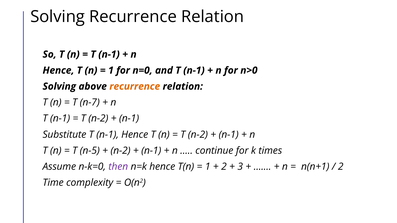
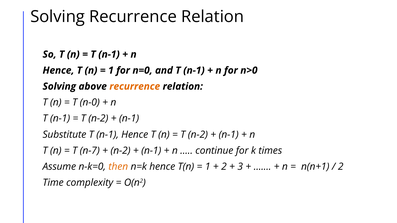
n-7: n-7 -> n-0 (90, 103)
n-5: n-5 -> n-7 (90, 151)
then colour: purple -> orange (118, 167)
